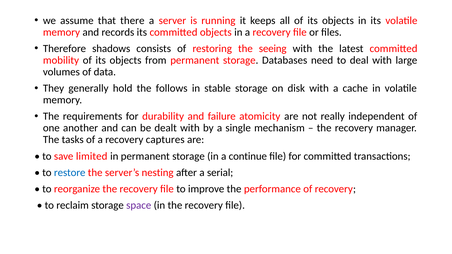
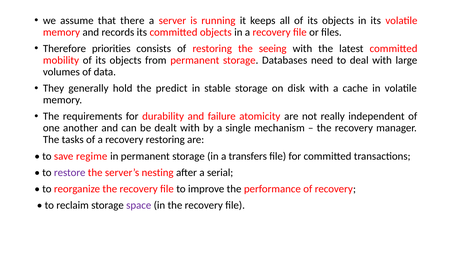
shadows: shadows -> priorities (111, 49)
follows: follows -> predict (172, 88)
recovery captures: captures -> restoring (165, 140)
limited: limited -> regime (92, 156)
continue: continue -> transfers (248, 156)
restore colour: blue -> purple (70, 173)
